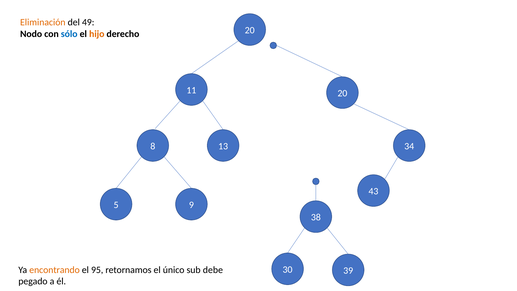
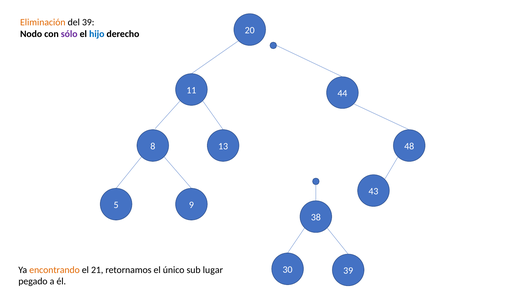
del 49: 49 -> 39 (88, 22)
sólo colour: blue -> purple (69, 34)
hijo colour: orange -> blue (97, 34)
11 20: 20 -> 44 (342, 93)
34: 34 -> 48 (409, 146)
95: 95 -> 21 (97, 270)
debe: debe -> lugar (213, 270)
